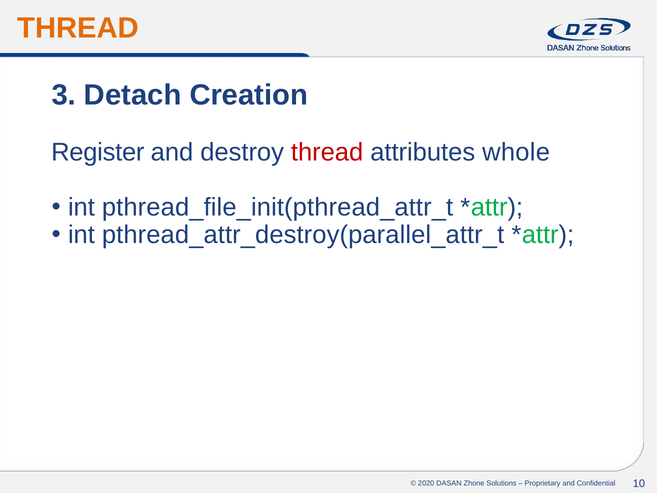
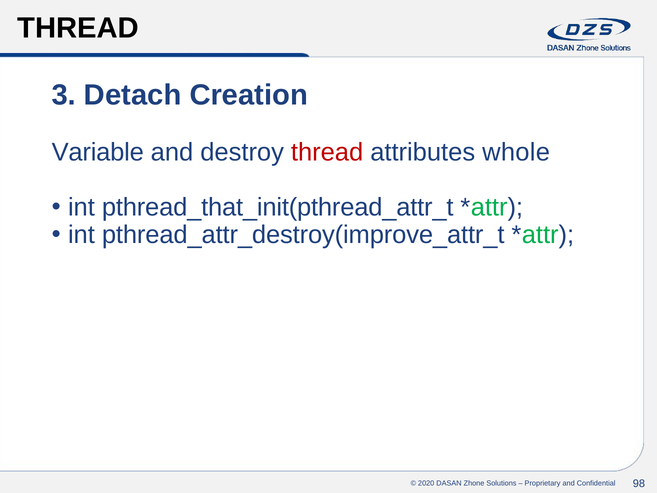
THREAD colour: orange -> black (78, 28)
Register: Register -> Variable (98, 152)
pthread_file_init(pthread_attr_t: pthread_file_init(pthread_attr_t -> pthread_that_init(pthread_attr_t (278, 207)
pthread_attr_destroy(parallel_attr_t: pthread_attr_destroy(parallel_attr_t -> pthread_attr_destroy(improve_attr_t (303, 235)
10: 10 -> 98 (639, 484)
